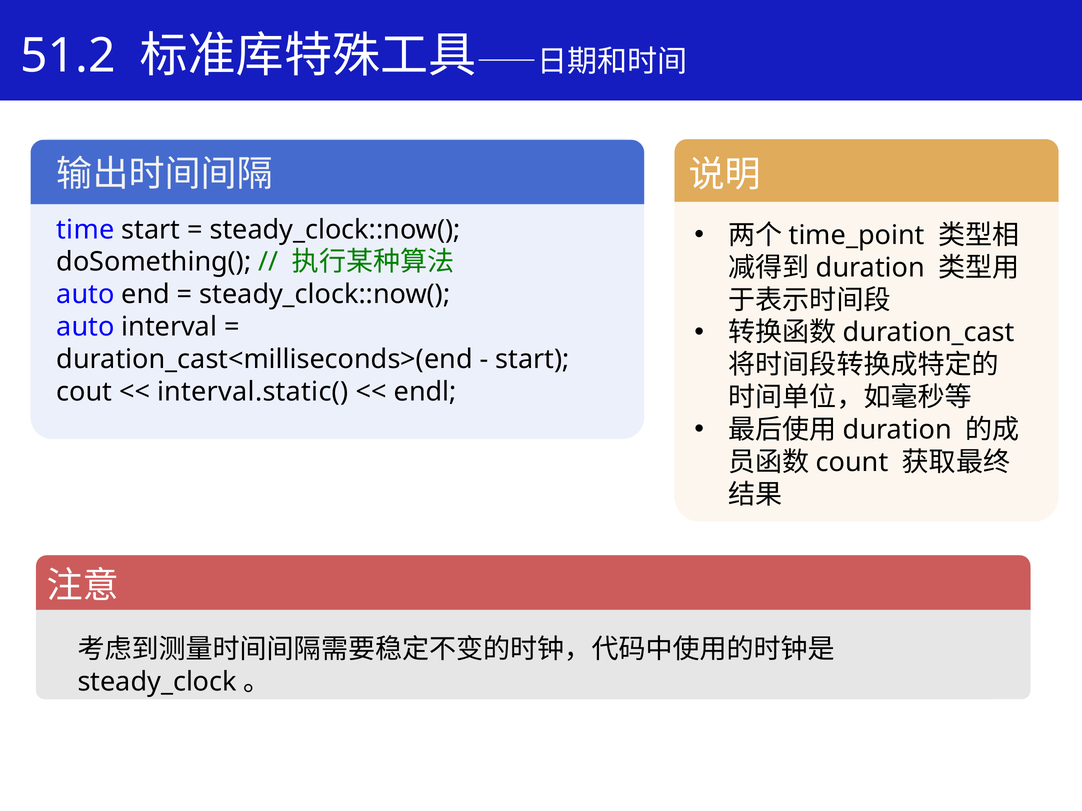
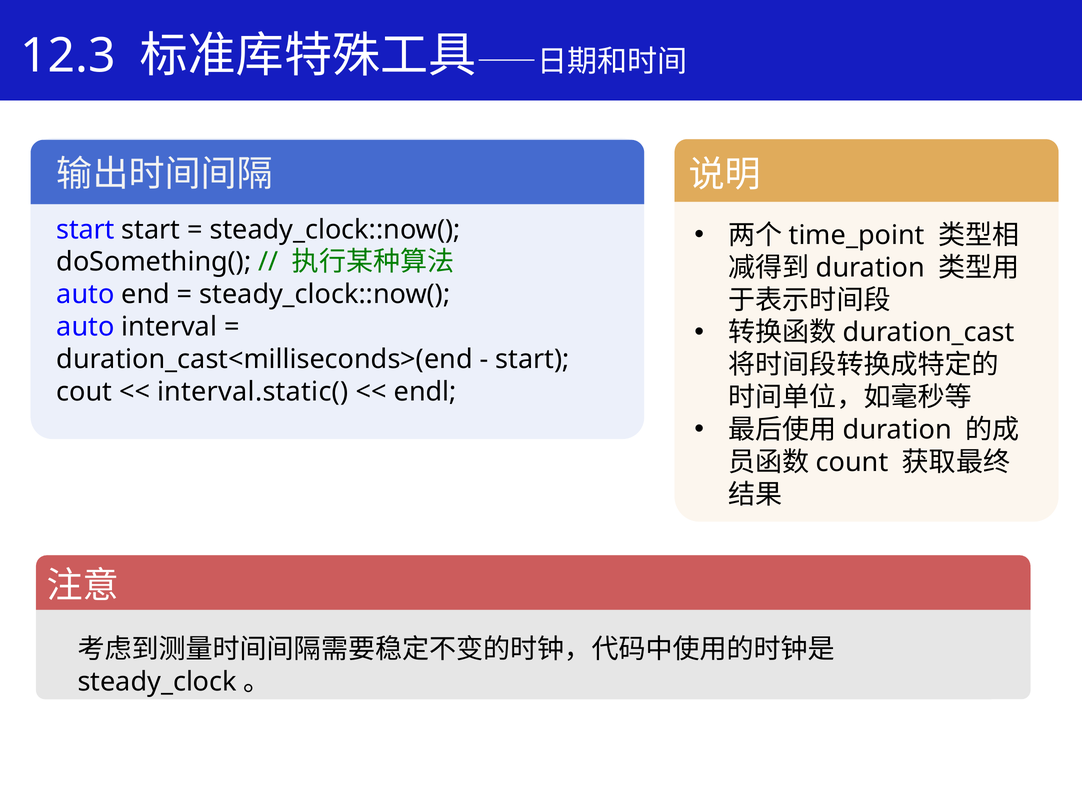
51.2: 51.2 -> 12.3 (68, 56)
time: time -> start (86, 230)
